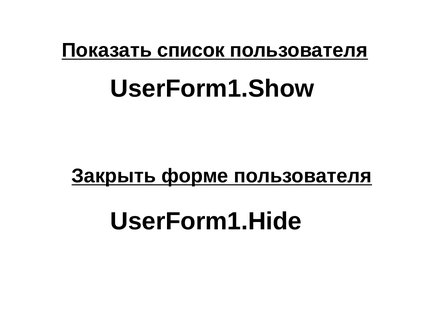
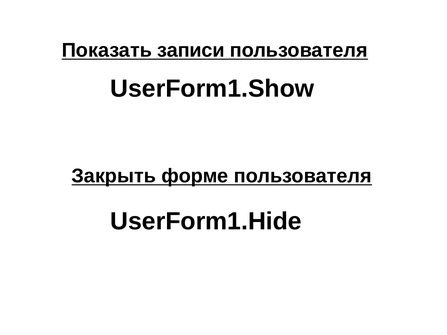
список: список -> записи (191, 50)
